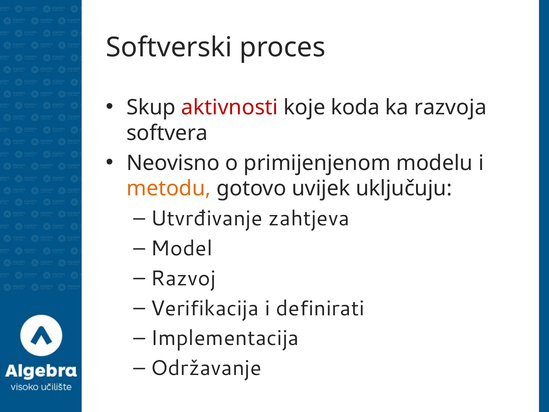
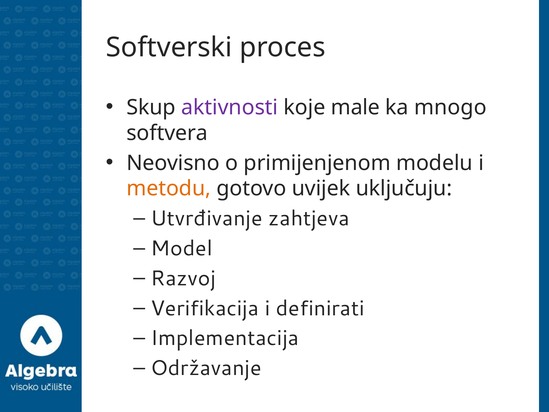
aktivnosti colour: red -> purple (230, 107)
koda: koda -> male (355, 107)
razvoja: razvoja -> mnogo (450, 107)
